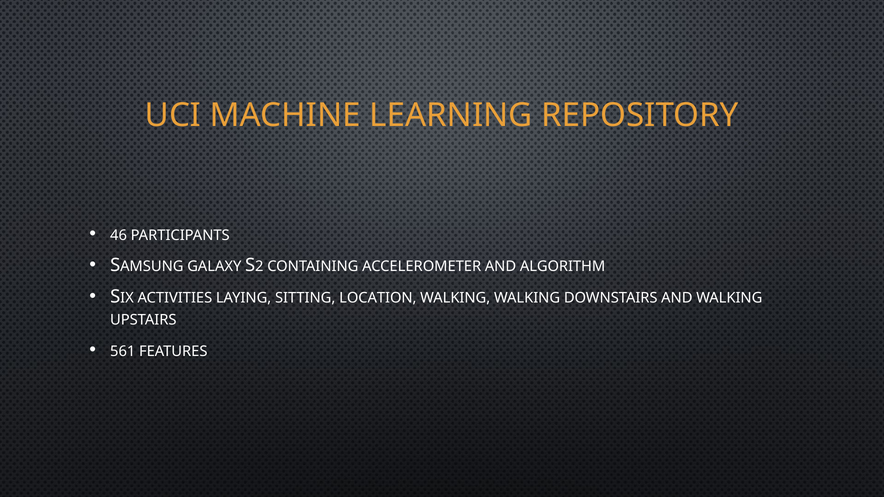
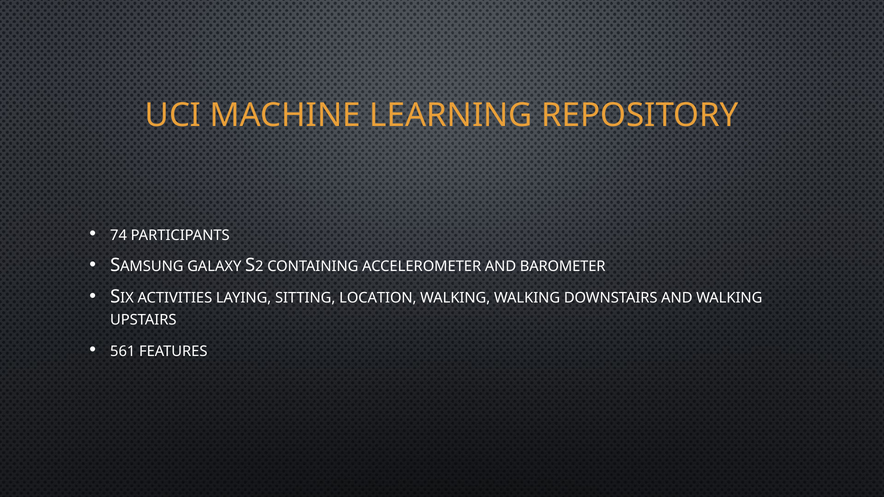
46: 46 -> 74 (119, 235)
ALGORITHM: ALGORITHM -> BAROMETER (563, 267)
